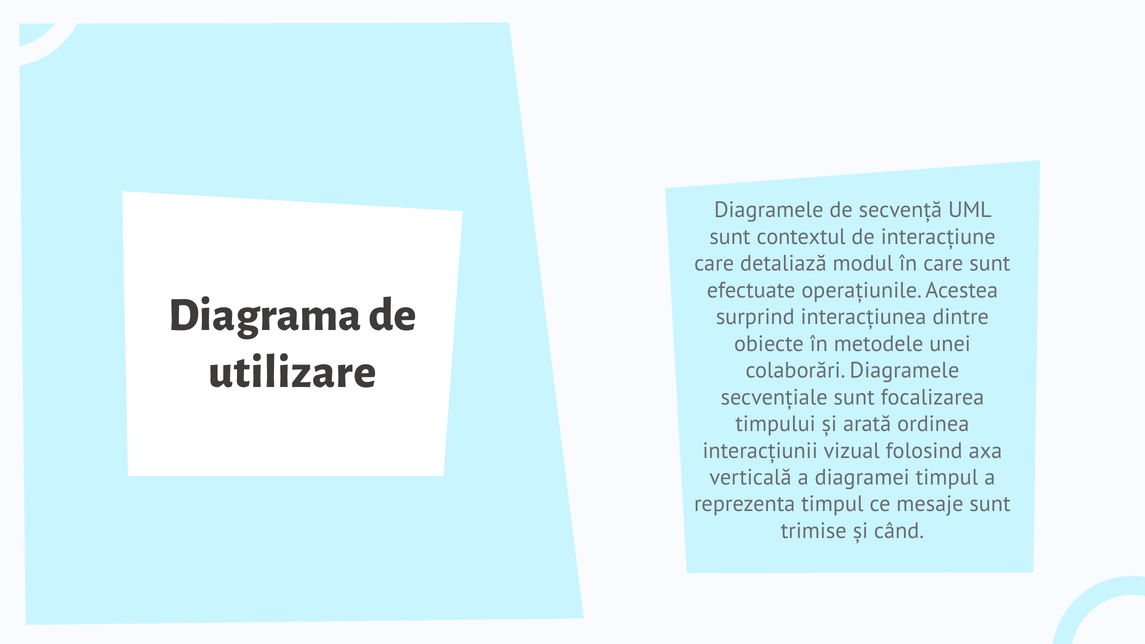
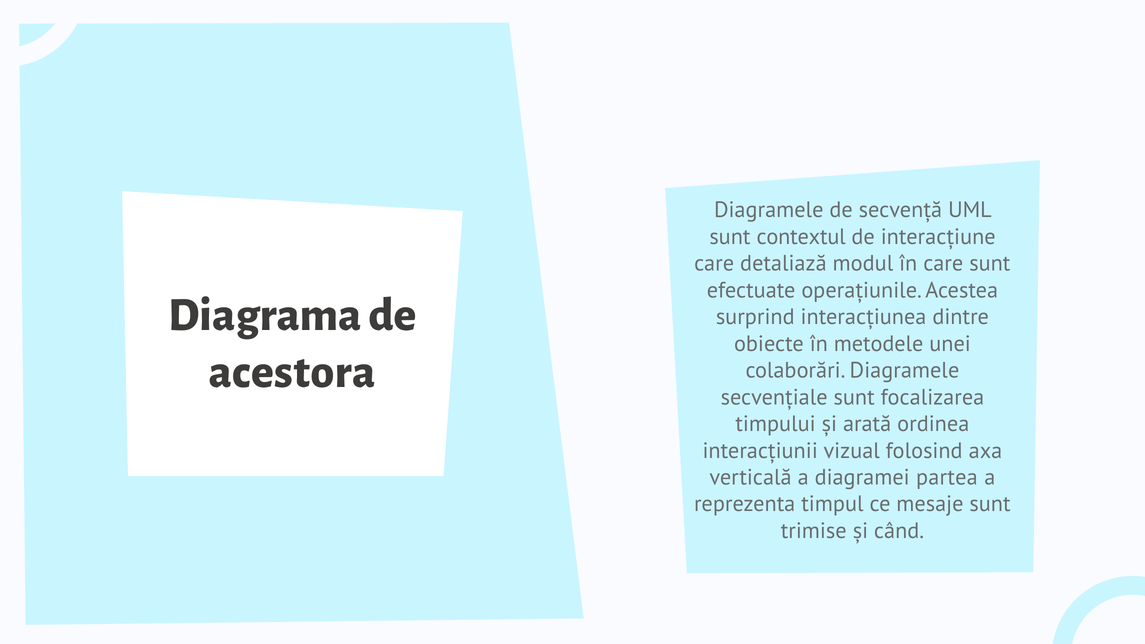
utilizare: utilizare -> acestora (292, 372)
diagramei timpul: timpul -> partea (947, 477)
